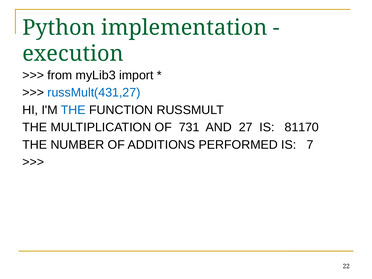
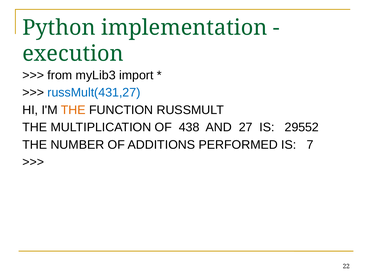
THE colour: blue -> orange (73, 110)
731: 731 -> 438 (189, 127)
81170: 81170 -> 29552 (302, 127)
